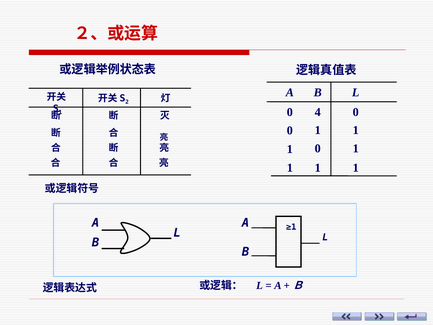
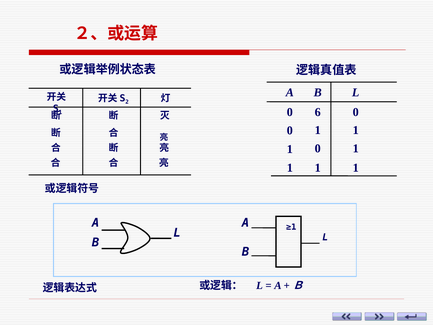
4: 4 -> 6 (318, 112)
